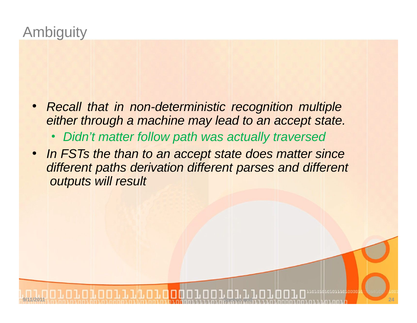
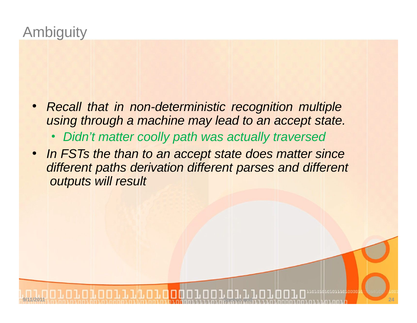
either: either -> using (62, 120)
follow: follow -> coolly (153, 137)
